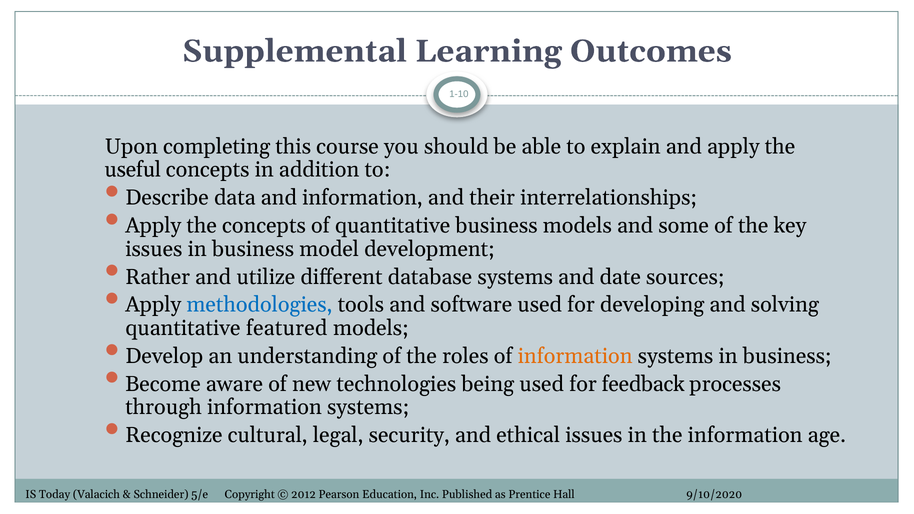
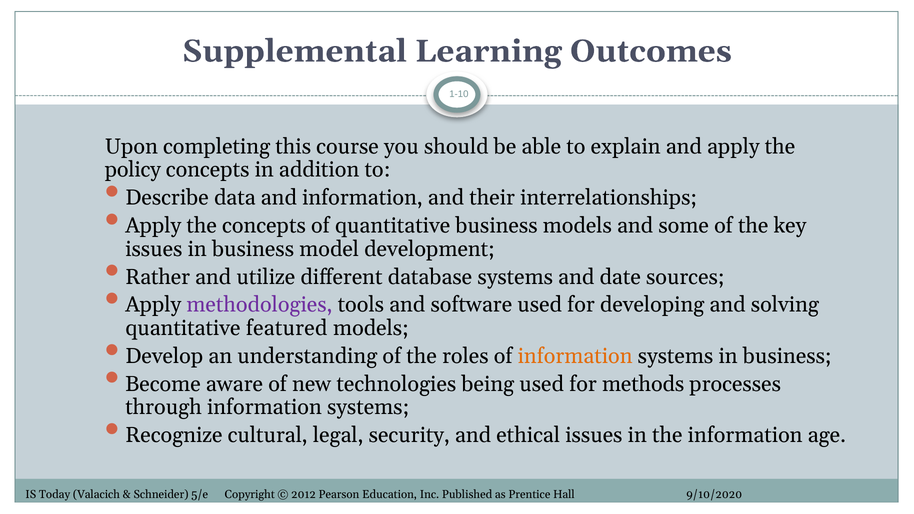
useful: useful -> policy (133, 170)
methodologies colour: blue -> purple (259, 305)
feedback: feedback -> methods (643, 384)
